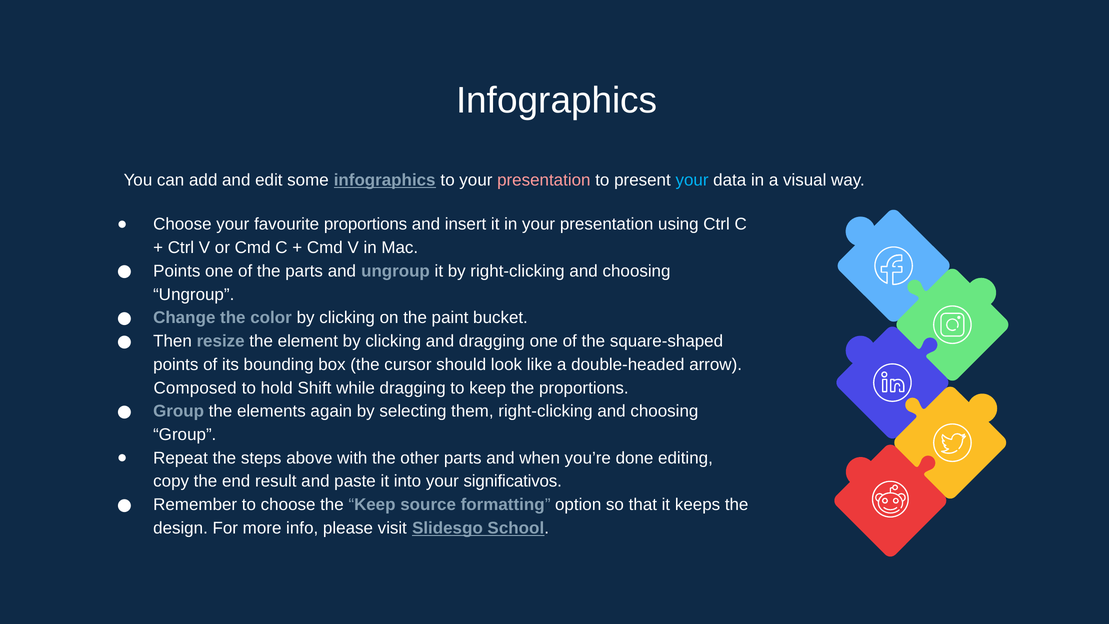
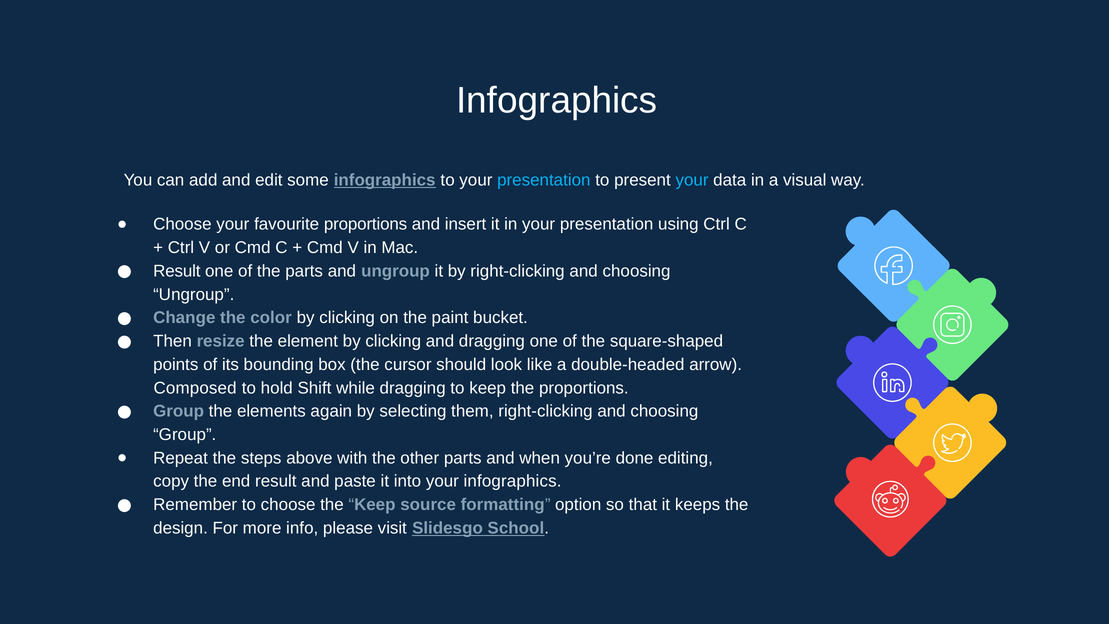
presentation colour: pink -> light blue (544, 180)
Points: Points -> Result (177, 271)
your significativos: significativos -> infographics (513, 481)
